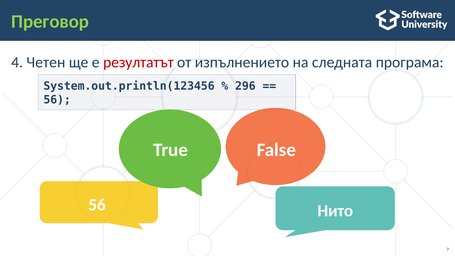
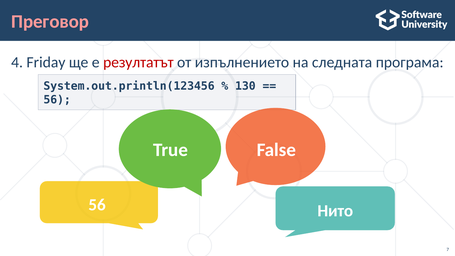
Преговор colour: light green -> pink (50, 22)
Четен: Четен -> Friday (46, 62)
296: 296 -> 130 (245, 86)
